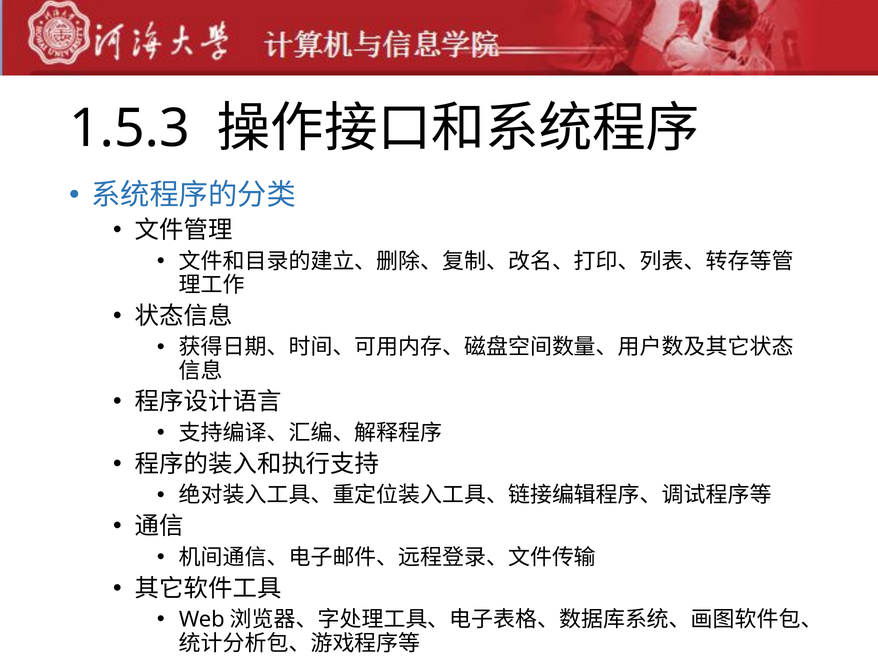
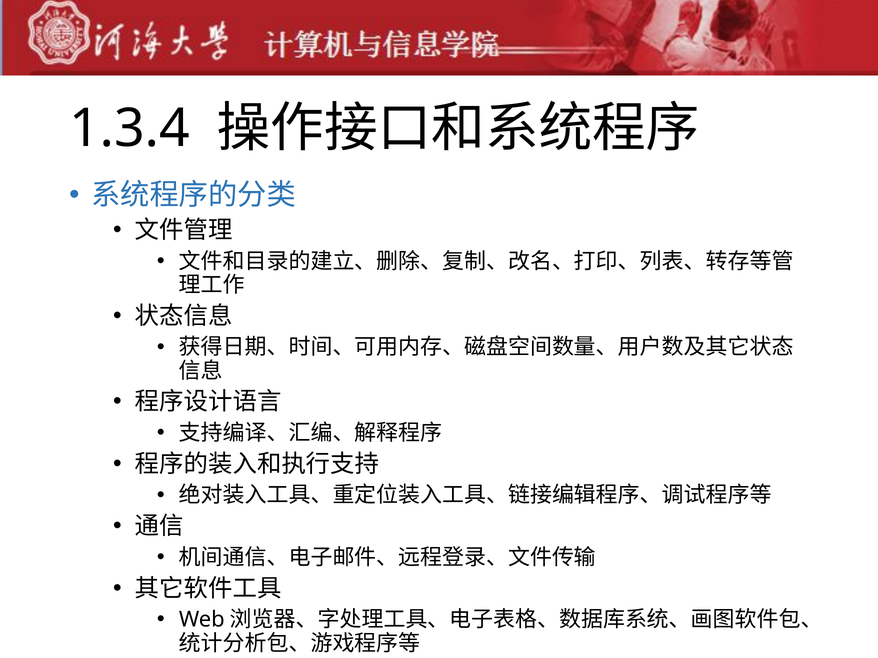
1.5.3: 1.5.3 -> 1.3.4 (129, 129)
